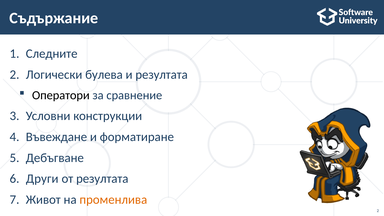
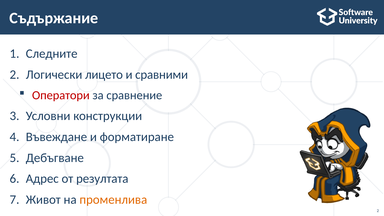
булева: булева -> лицето (104, 75)
и резултата: резултата -> сравними (162, 75)
Оператори colour: black -> red (61, 95)
Други: Други -> Адрес (42, 179)
